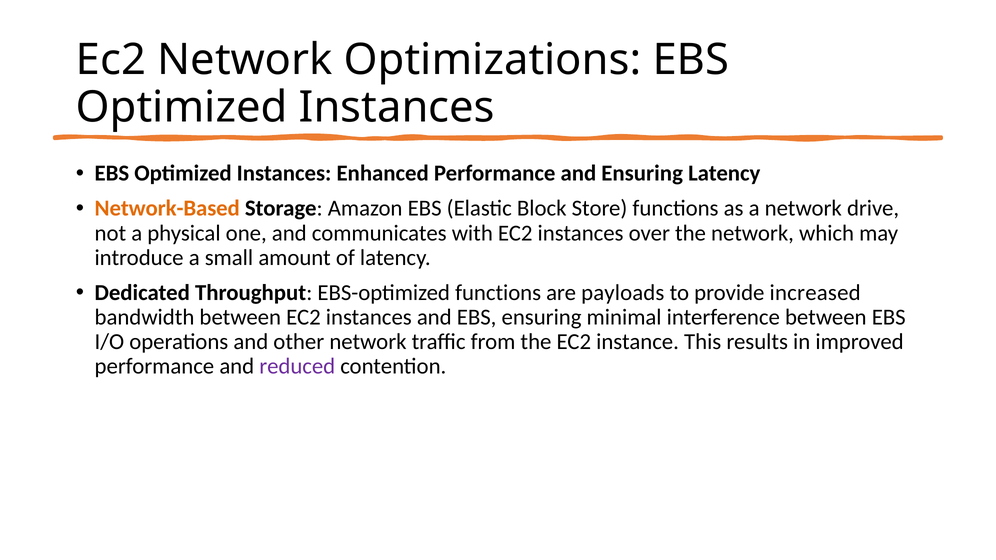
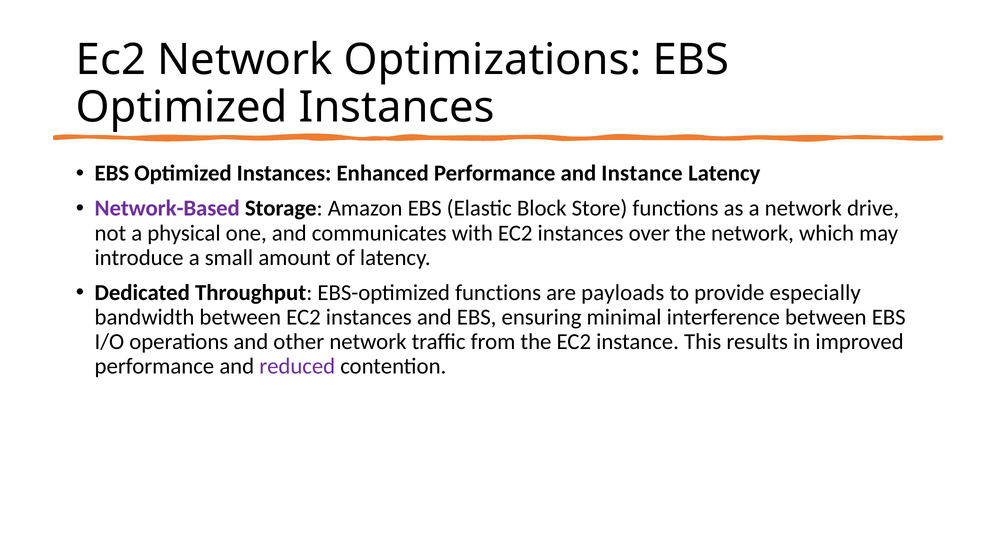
and Ensuring: Ensuring -> Instance (642, 174)
Network-Based colour: orange -> purple (167, 209)
increased: increased -> especially (815, 293)
